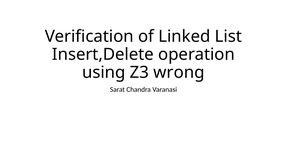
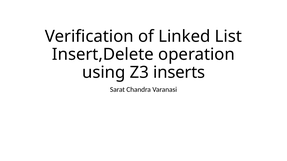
wrong: wrong -> inserts (179, 73)
